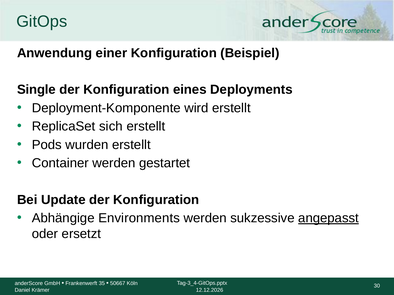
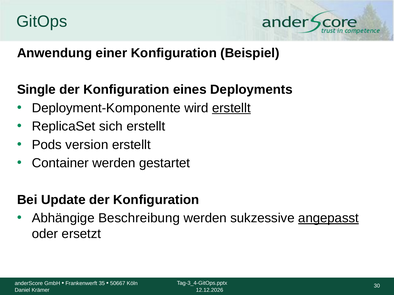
erstellt underline: none -> present (231, 108)
wurden: wurden -> version (87, 145)
Environments: Environments -> Beschreibung (139, 218)
